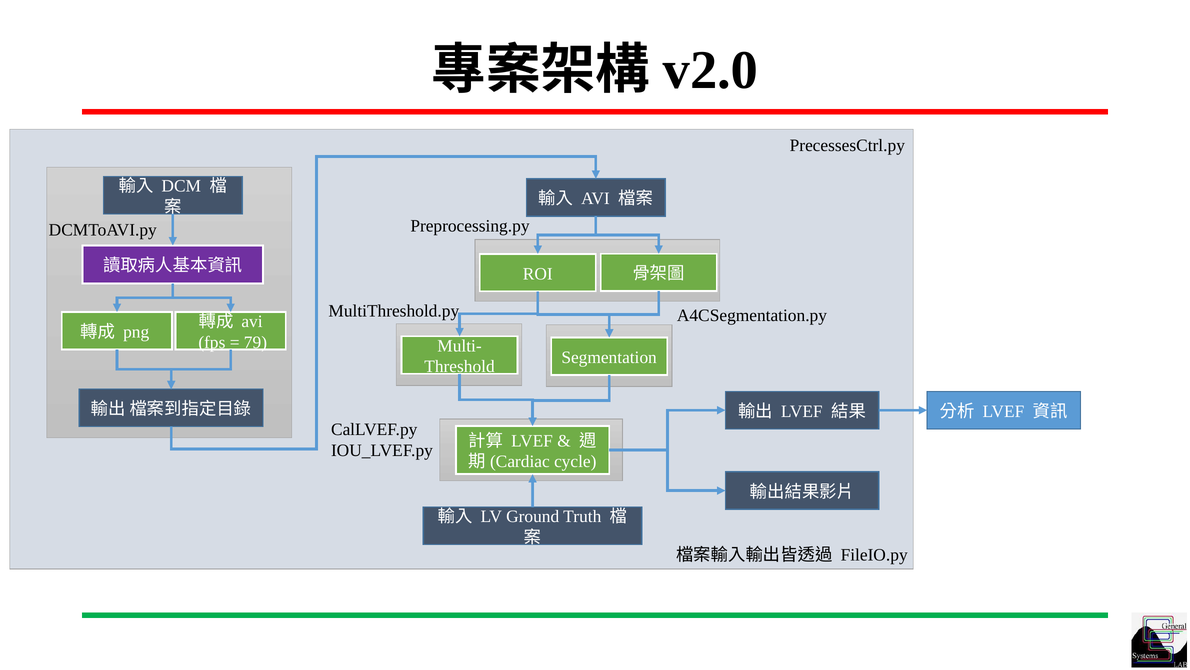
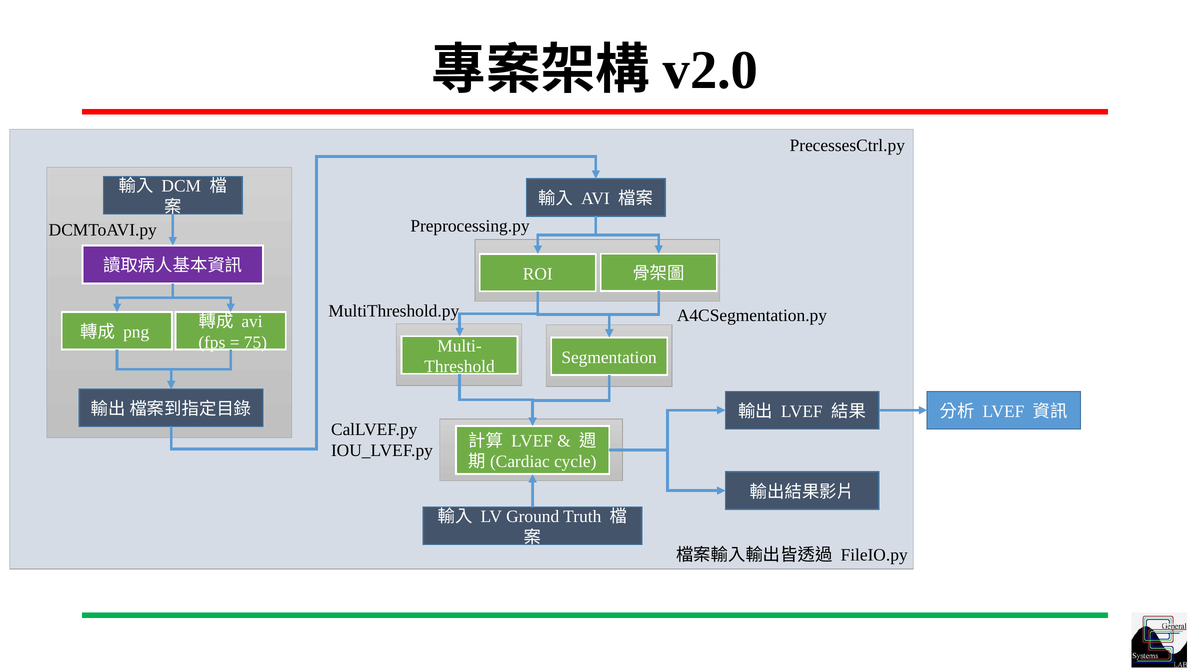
79: 79 -> 75 (255, 342)
